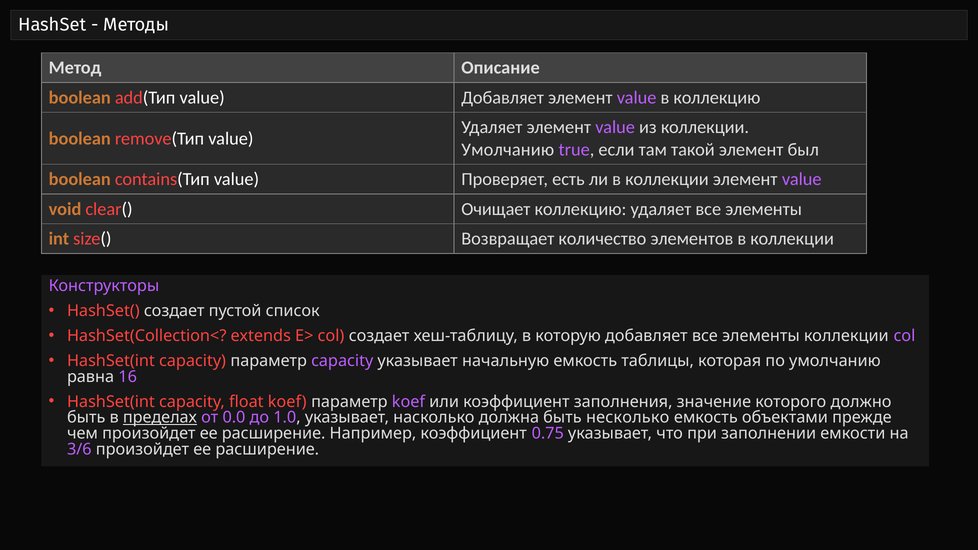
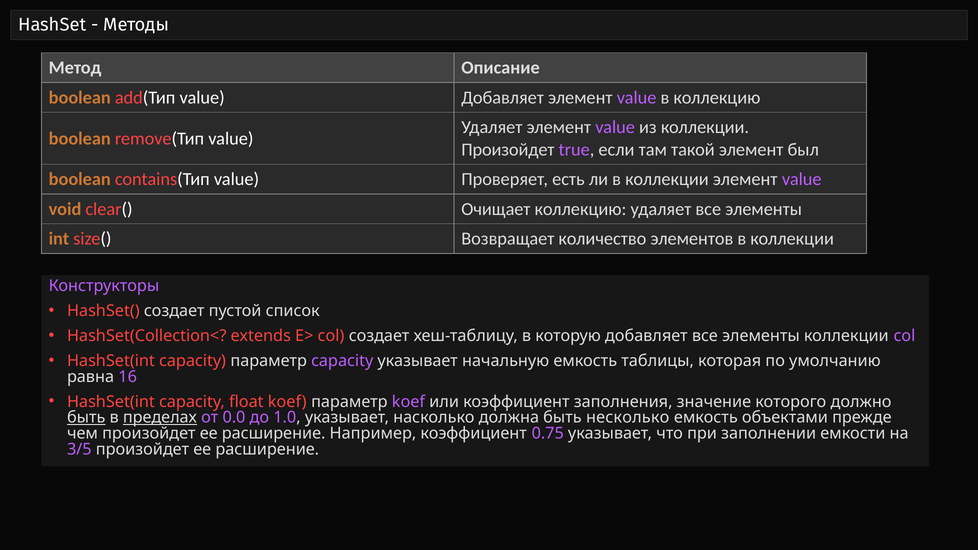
Умолчанию: Умолчанию -> Произойдет (508, 150)
быть underline: none -> present (86, 418)
3/6: 3/6 -> 3/5 (79, 449)
